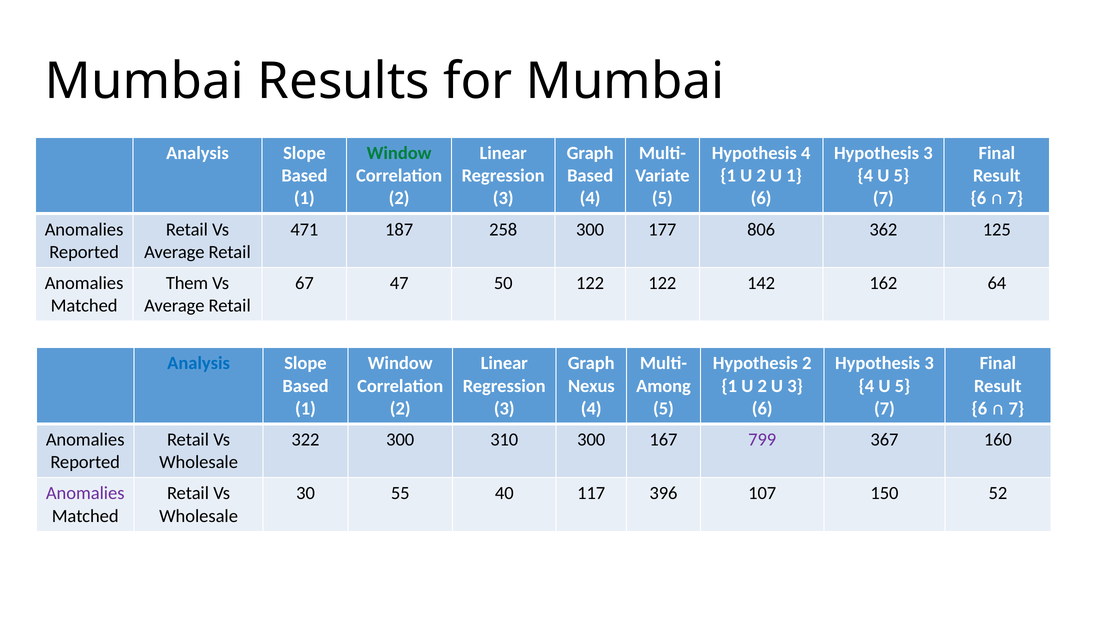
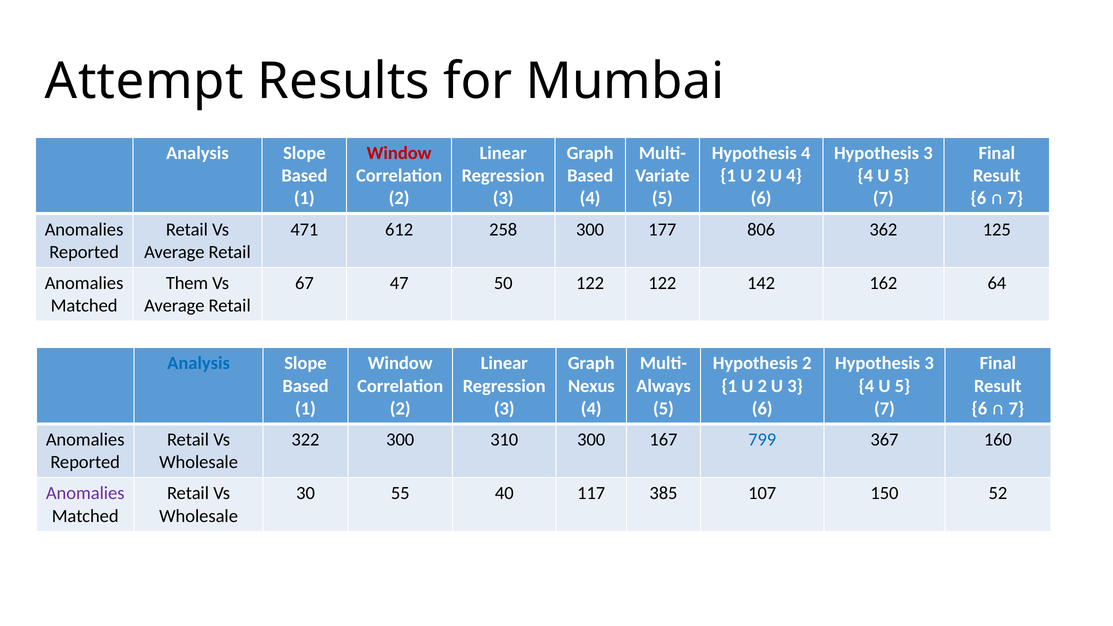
Mumbai: Mumbai -> Attempt (144, 81)
Window colour: green -> red (399, 153)
U 1: 1 -> 4 (794, 176)
187: 187 -> 612 (399, 229)
Among: Among -> Always (664, 386)
799 colour: purple -> blue (762, 440)
396: 396 -> 385 (663, 493)
